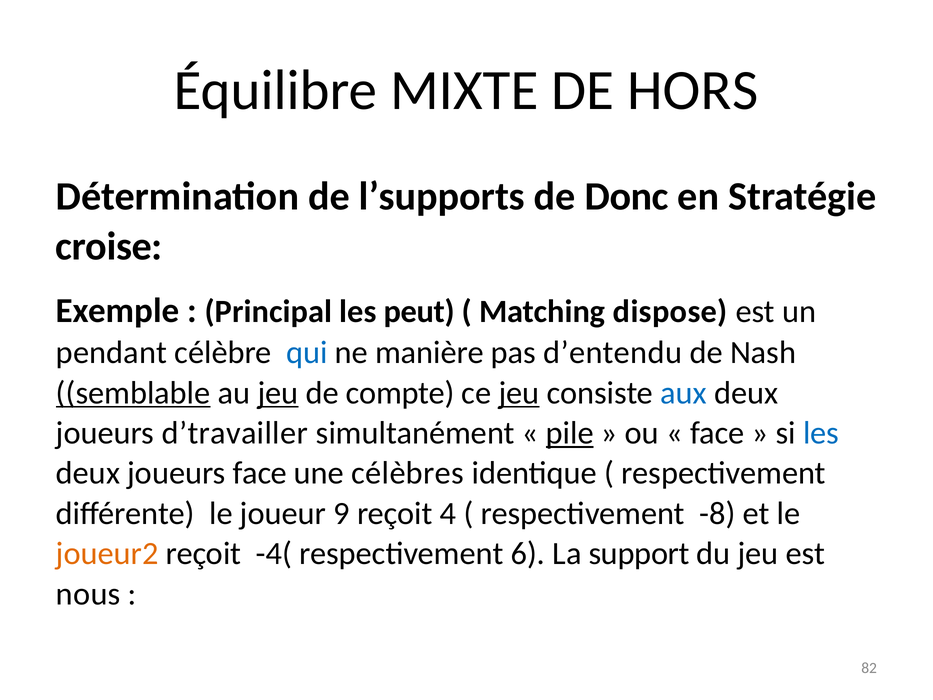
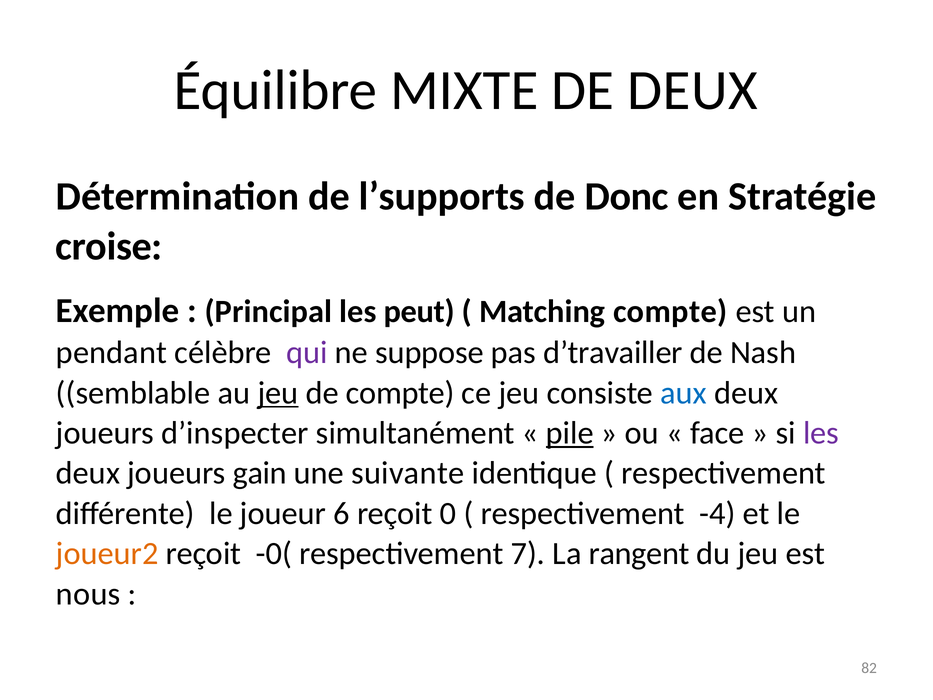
DE HORS: HORS -> DEUX (693, 90)
Matching dispose: dispose -> compte (670, 312)
qui colour: blue -> purple (307, 352)
manière: manière -> suppose (429, 352)
d’entendu: d’entendu -> d’travailler (613, 352)
semblable underline: present -> none (133, 393)
jeu underline: present -> none (519, 393)
d’travailler: d’travailler -> d’inspecter (235, 433)
les colour: blue -> purple (821, 433)
joueurs face: face -> gain (260, 473)
célèbres: célèbres -> suivante (408, 473)
9: 9 -> 6 (341, 513)
4: 4 -> 0 (448, 513)
-8: -8 -> -4 (717, 513)
-4(: -4( -> -0( (274, 554)
6: 6 -> 7 (528, 554)
support: support -> rangent (639, 554)
